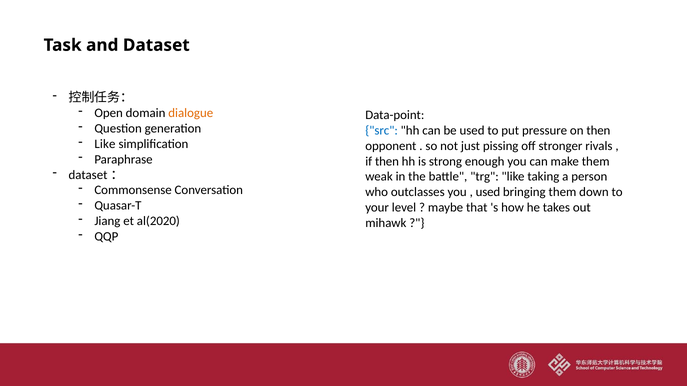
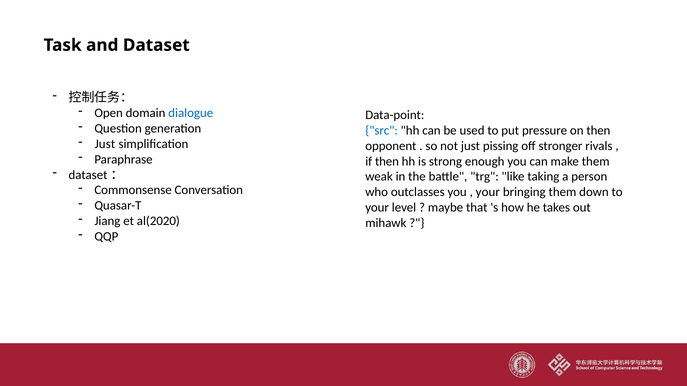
dialogue colour: orange -> blue (191, 113)
Like: Like -> Just (105, 144)
used: used -> your (488, 192)
